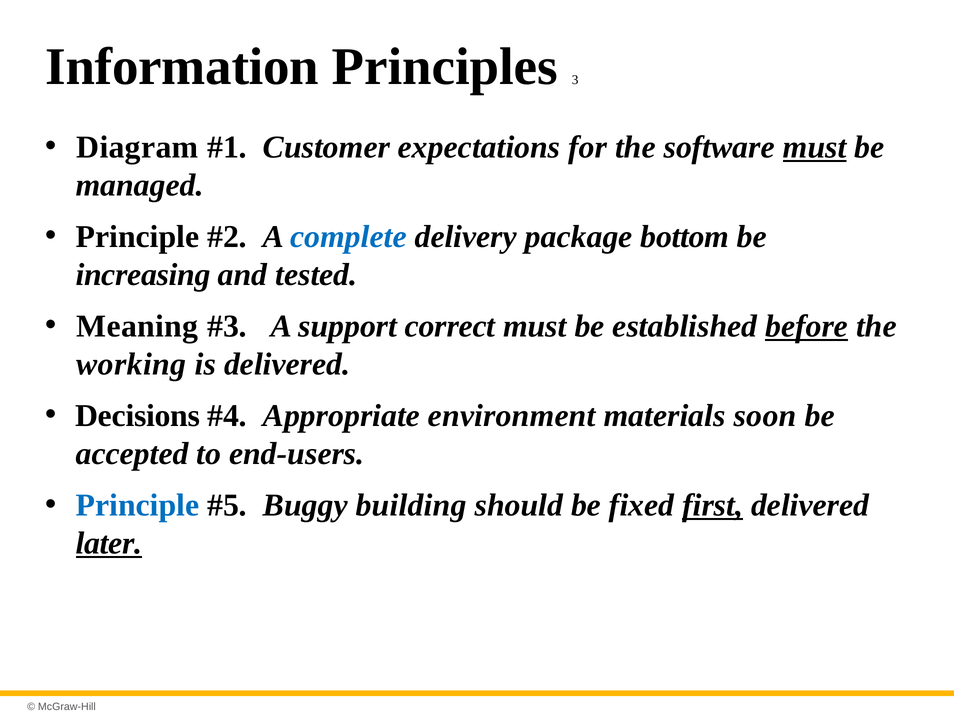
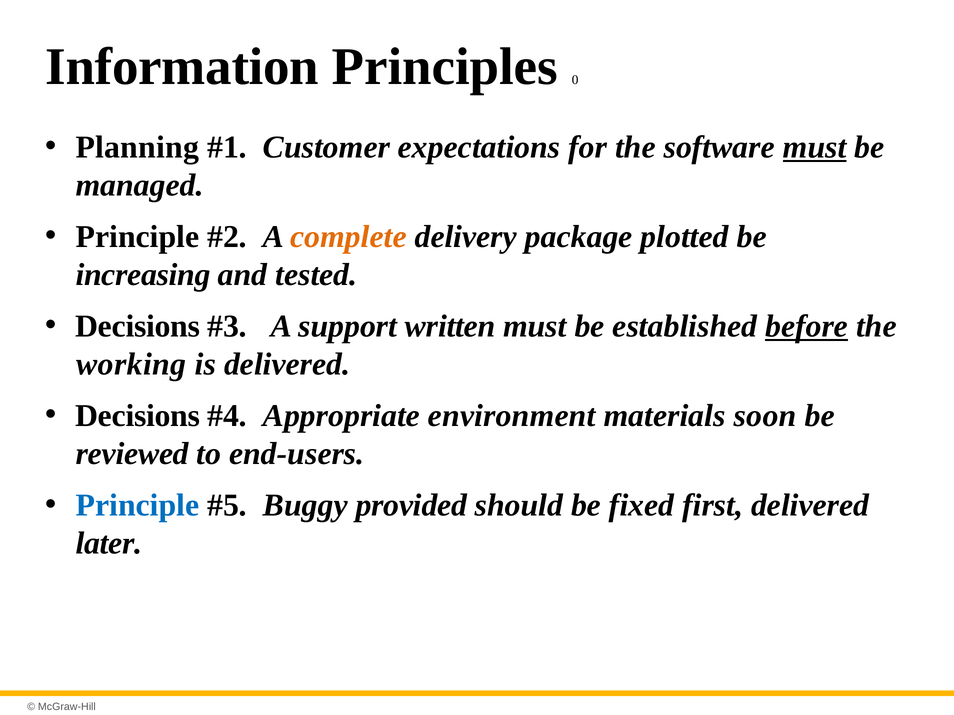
3: 3 -> 0 (575, 80)
Diagram: Diagram -> Planning (137, 147)
complete colour: blue -> orange (348, 237)
bottom: bottom -> plotted (685, 237)
Meaning: Meaning -> Decisions (138, 326)
correct: correct -> written (450, 326)
accepted: accepted -> reviewed (132, 454)
building: building -> provided (411, 506)
first underline: present -> none (713, 506)
later underline: present -> none (109, 544)
